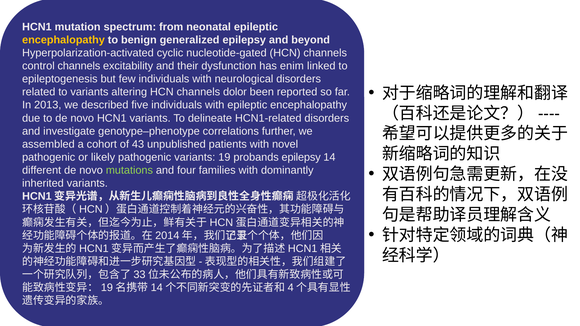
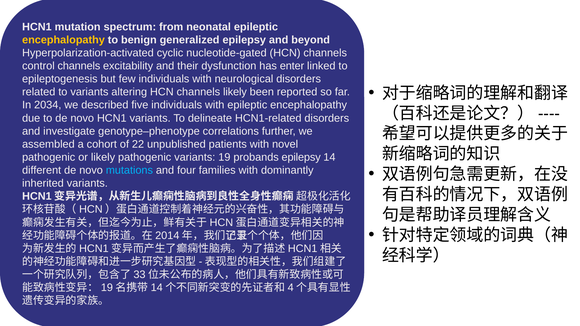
enim: enim -> enter (292, 66)
channels dolor: dolor -> likely (235, 92)
2013: 2013 -> 2034 (48, 105)
43: 43 -> 22 (138, 144)
mutations colour: light green -> light blue (129, 170)
